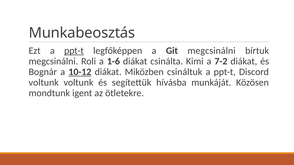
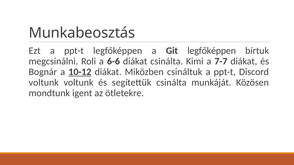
ppt-t underline: present -> none (74, 51)
Git megcsinálni: megcsinálni -> legfőképpen (212, 51)
1-6: 1-6 -> 6-6 (113, 61)
7-2: 7-2 -> 7-7 (221, 61)
segítettük hívásba: hívásba -> csinálta (171, 83)
